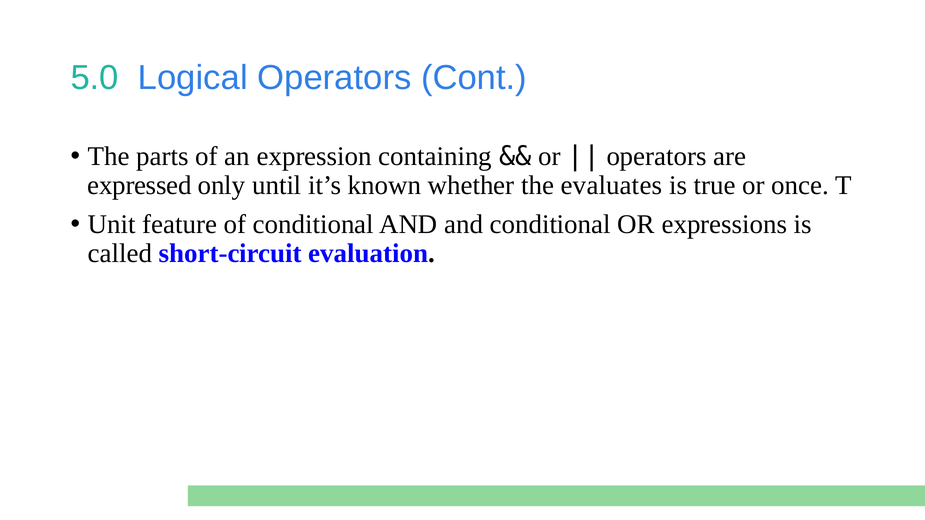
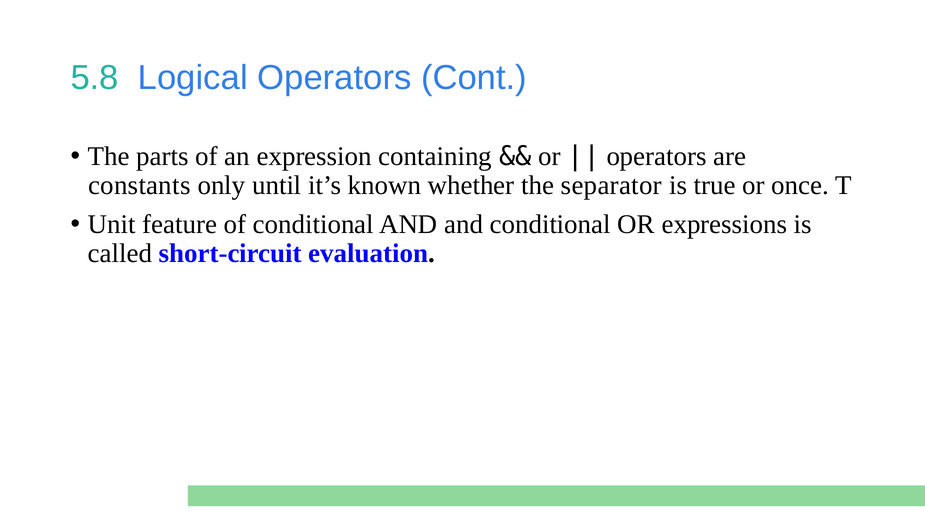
5.0: 5.0 -> 5.8 (95, 78)
expressed: expressed -> constants (139, 186)
evaluates: evaluates -> separator (611, 186)
